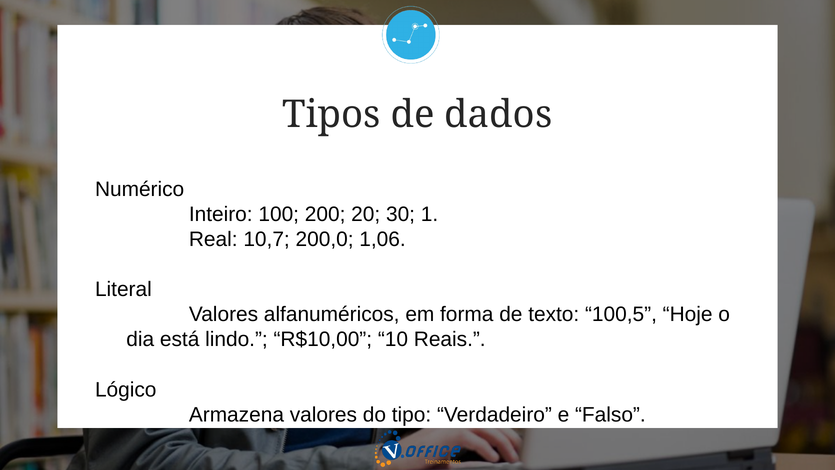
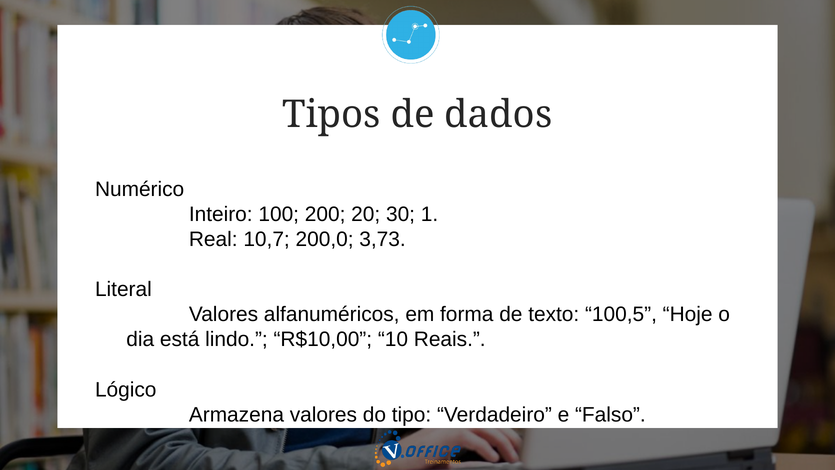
1,06: 1,06 -> 3,73 (383, 239)
